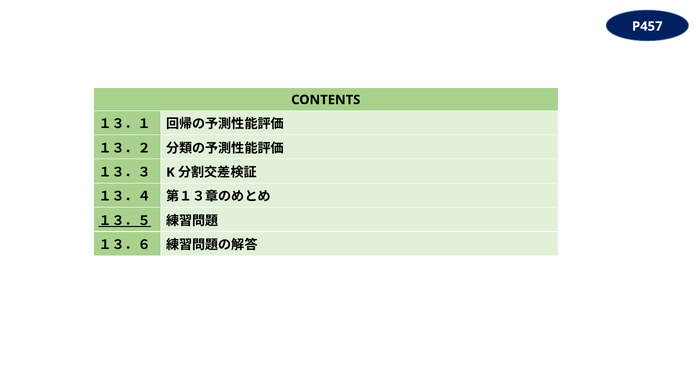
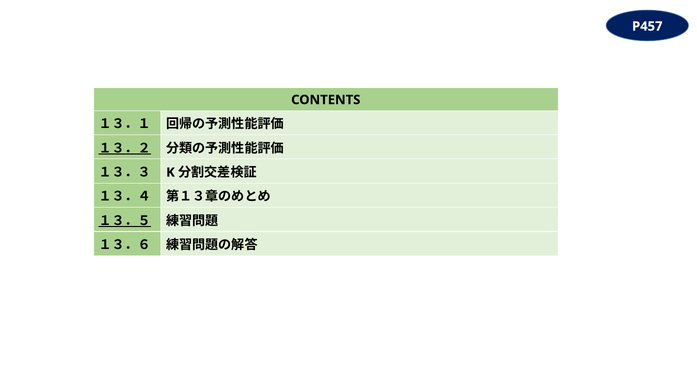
１３．２ underline: none -> present (125, 148)
